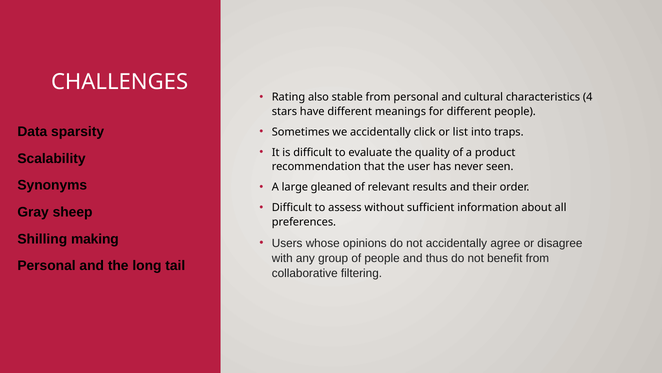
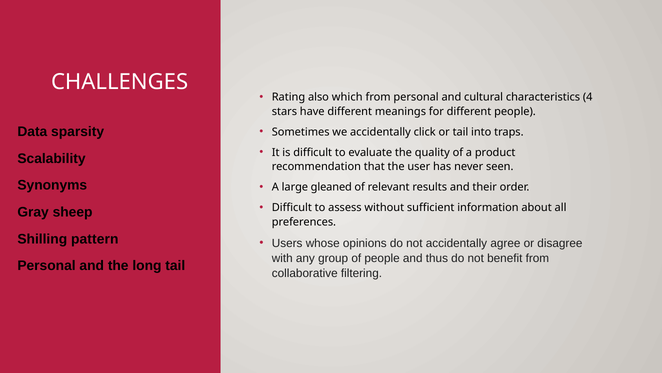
stable: stable -> which (347, 97)
or list: list -> tail (460, 132)
making: making -> pattern (95, 239)
